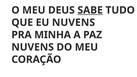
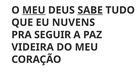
MEU underline: none -> present (34, 10)
MINHA: MINHA -> SEGUIR (53, 35)
NUVENS: NUVENS -> VIDEIRA (33, 47)
